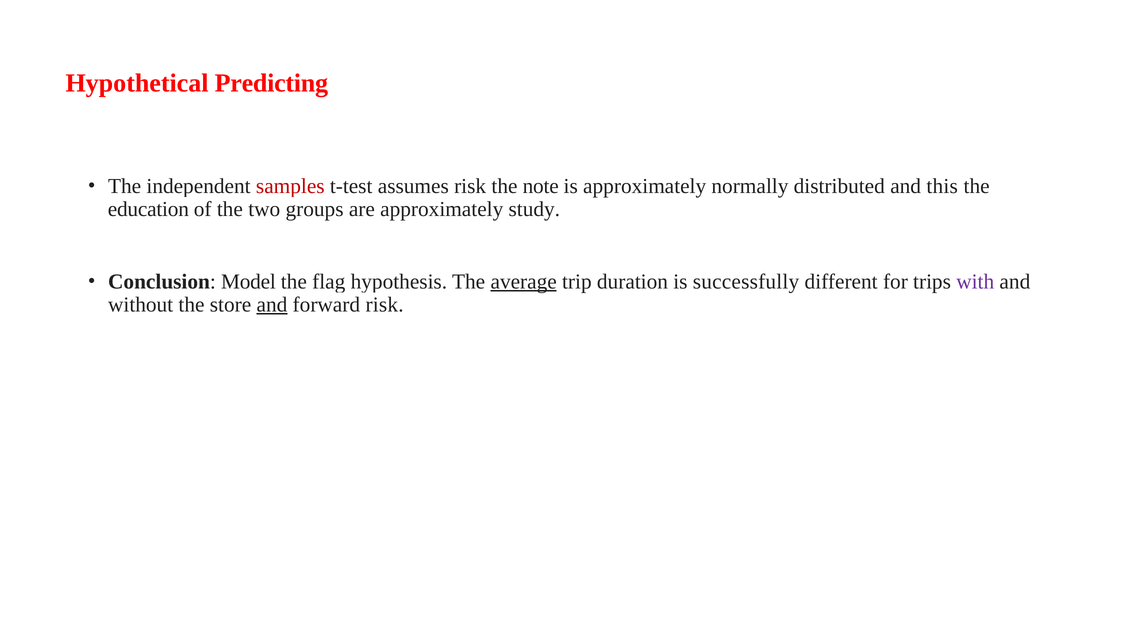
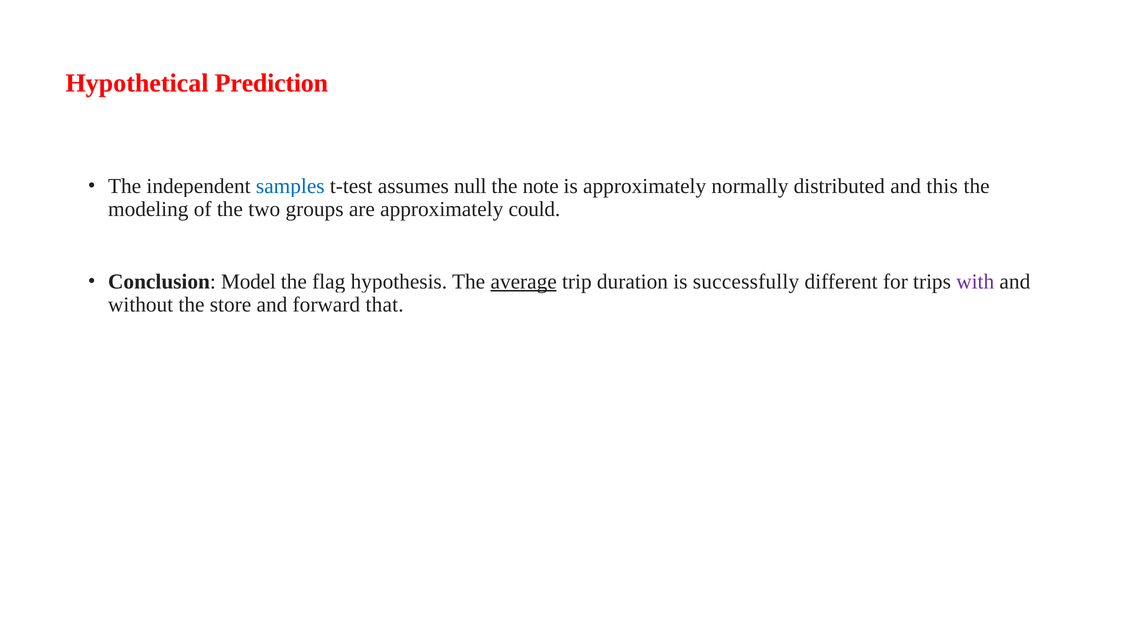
Predicting: Predicting -> Prediction (271, 83)
samples colour: red -> blue (290, 186)
assumes risk: risk -> null (470, 186)
education: education -> modeling (148, 209)
study: study -> could (534, 209)
and underline: present -> none (272, 305)
forward risk: risk -> that (385, 305)
